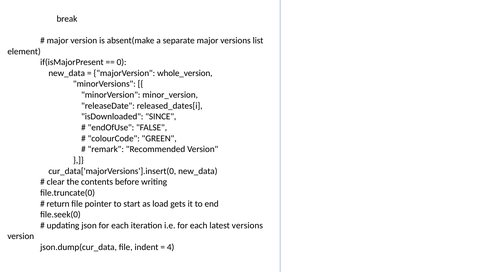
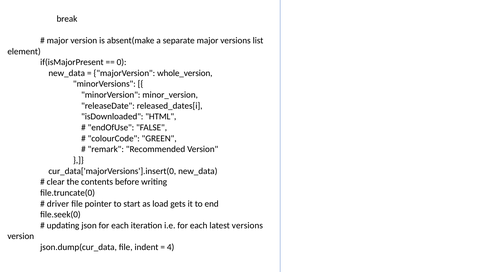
SINCE: SINCE -> HTML (161, 117)
return: return -> driver (58, 204)
